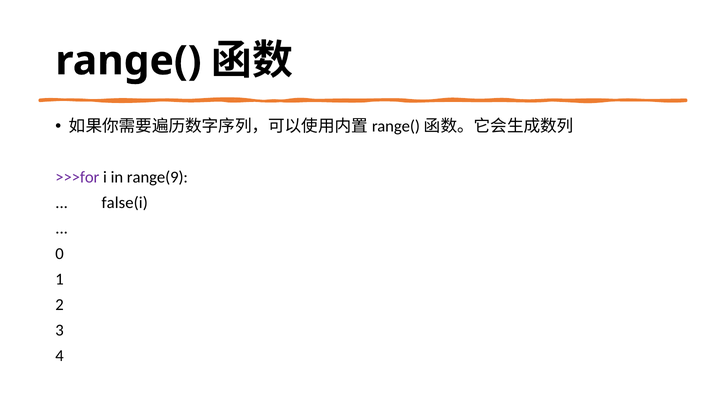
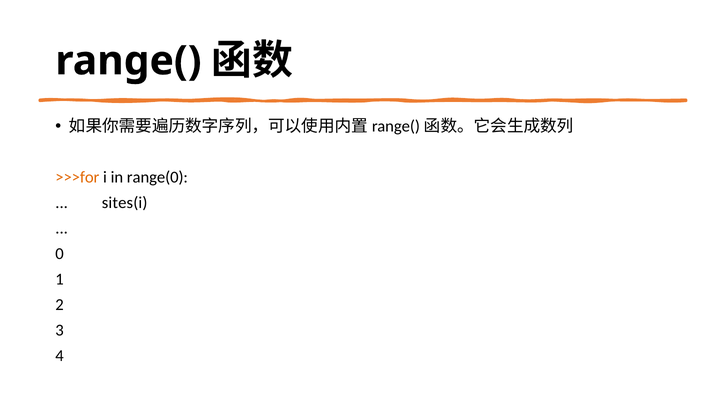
>>>for colour: purple -> orange (77, 177)
range(9: range(9 -> range(0 (157, 177)
false(i: false(i -> sites(i (125, 203)
